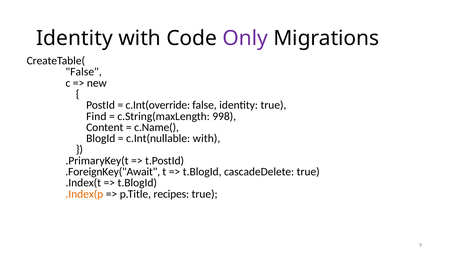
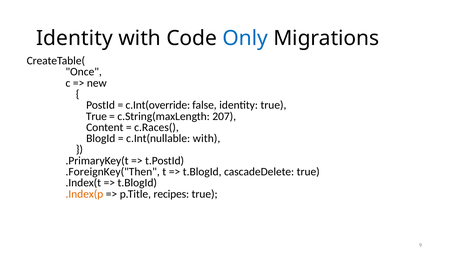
Only colour: purple -> blue (245, 38)
False: False -> Once (84, 72)
Find: Find -> True (96, 117)
998: 998 -> 207 (224, 117)
c.Name(: c.Name( -> c.Races( (156, 128)
.ForeignKey("Await: .ForeignKey("Await -> .ForeignKey("Then (113, 172)
